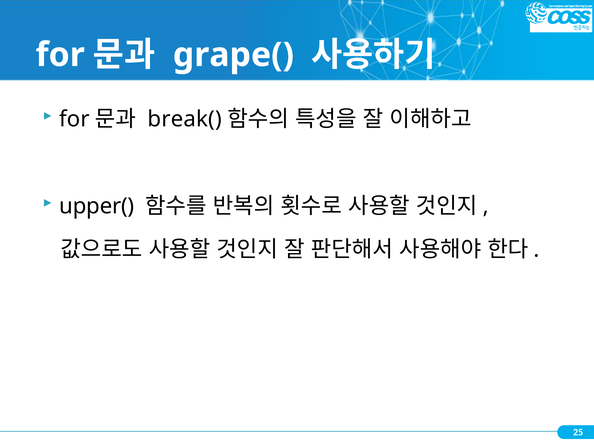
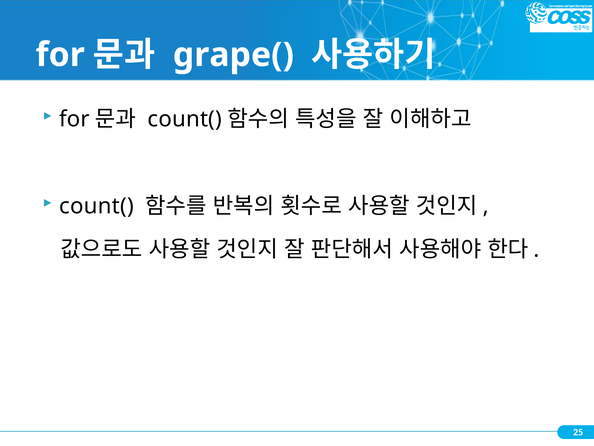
break(: break( -> count( (185, 119)
upper(: upper( -> count( (96, 206)
